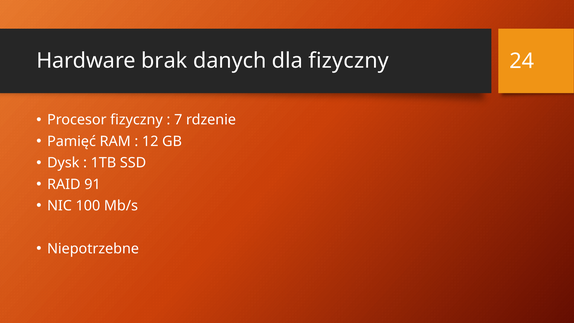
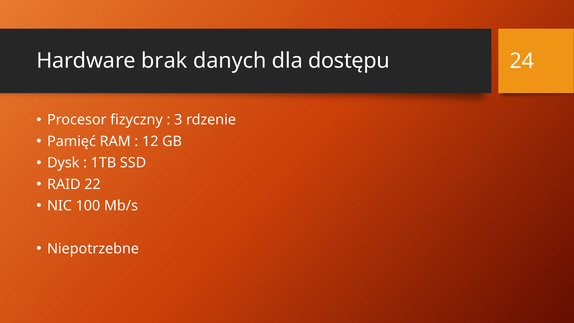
dla fizyczny: fizyczny -> dostępu (349, 61)
7: 7 -> 3 (178, 120)
91: 91 -> 22 (92, 184)
